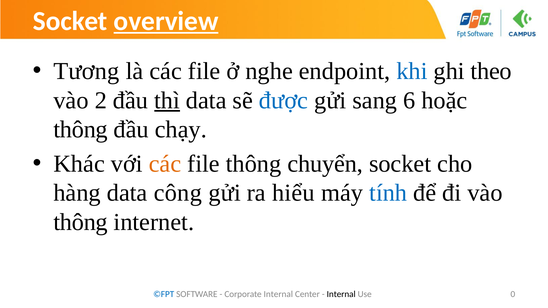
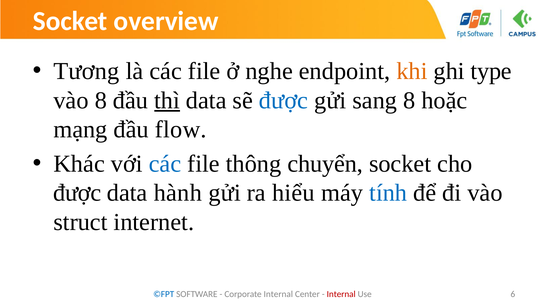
overview underline: present -> none (166, 21)
khi colour: blue -> orange (412, 71)
theo: theo -> type (491, 71)
vào 2: 2 -> 8 (101, 100)
sang 6: 6 -> 8 (409, 100)
thông: thông -> mạng (80, 130)
chạy: chạy -> flow (181, 130)
các colour: orange -> blue (165, 164)
hàng: hàng -> được (77, 193)
công: công -> hành (178, 193)
thông: thông -> struct (80, 222)
Internal colour: black -> red (341, 294)
0: 0 -> 6 (513, 294)
